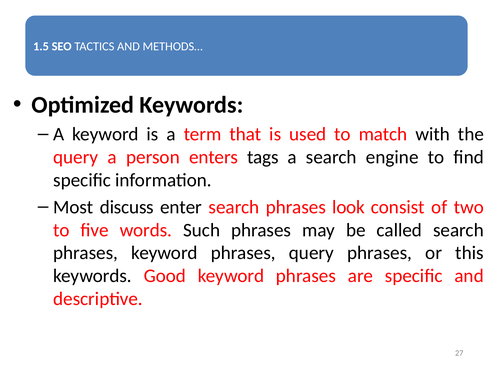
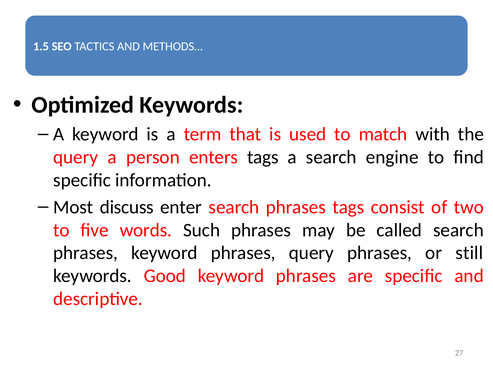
phrases look: look -> tags (348, 207)
this: this -> still (469, 253)
